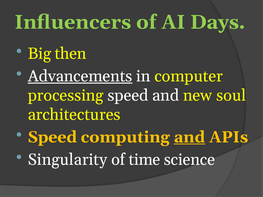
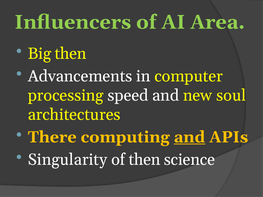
Days: Days -> Area (218, 22)
Advancements underline: present -> none (80, 76)
Speed: Speed -> There (52, 137)
of time: time -> then (145, 160)
